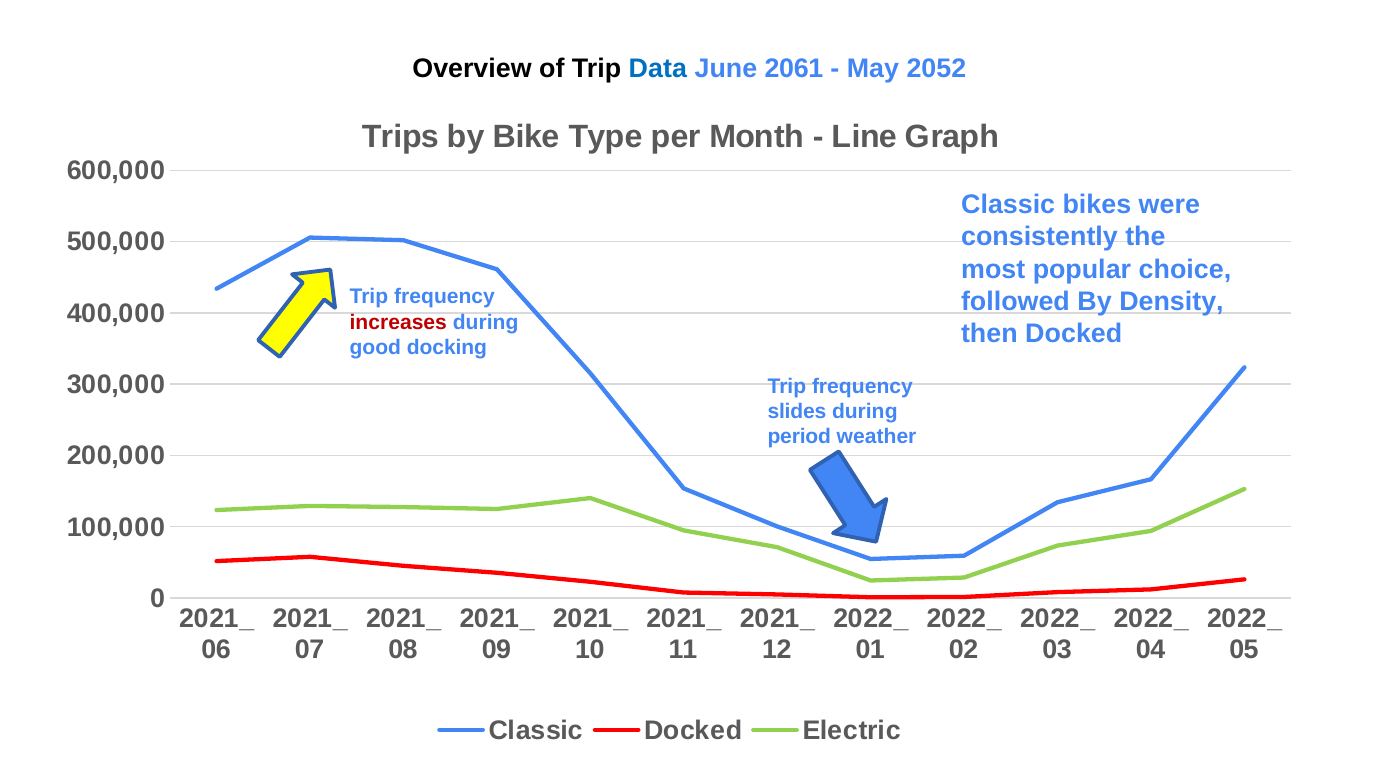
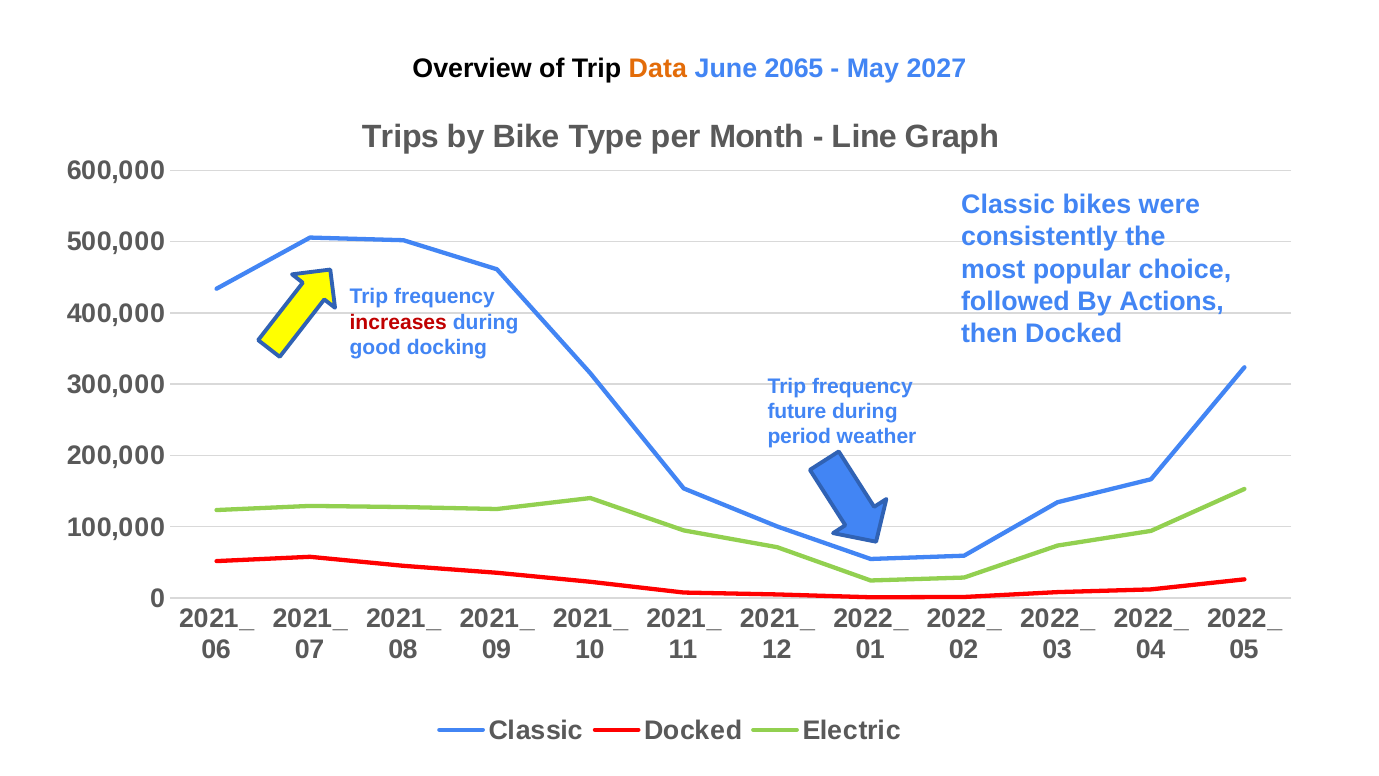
Data colour: blue -> orange (658, 69)
2061: 2061 -> 2065 (794, 69)
2052: 2052 -> 2027 (936, 69)
Density: Density -> Actions (1172, 301)
slides: slides -> future (797, 411)
